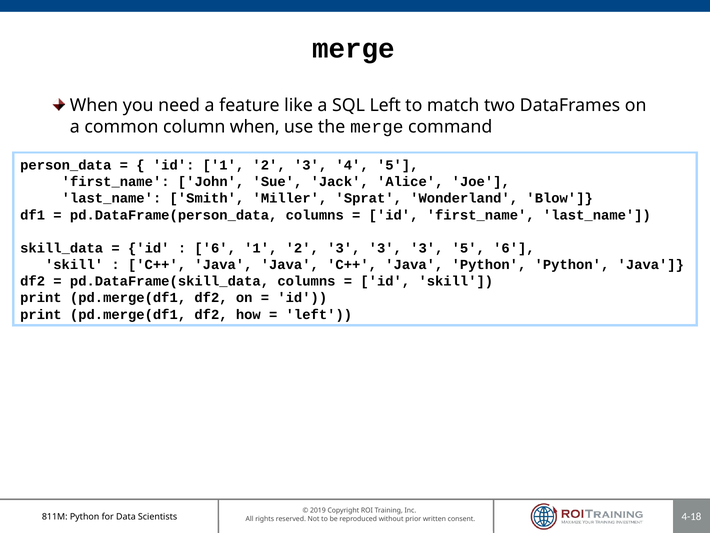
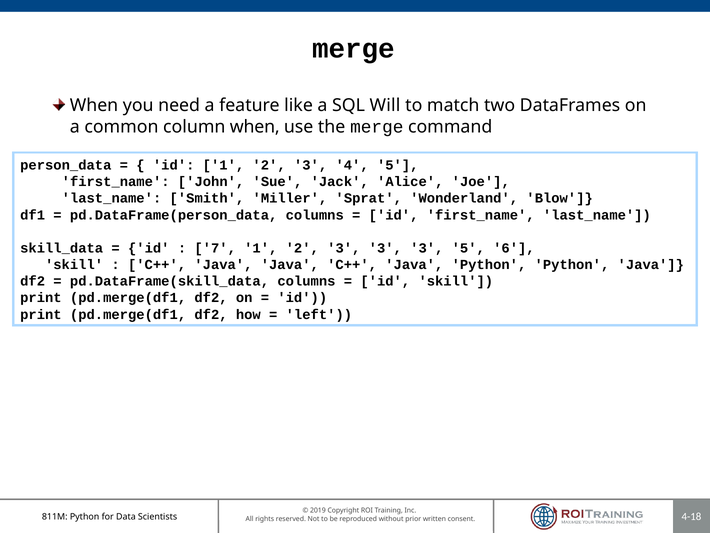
SQL Left: Left -> Will (385, 105)
6: 6 -> 7 (215, 248)
